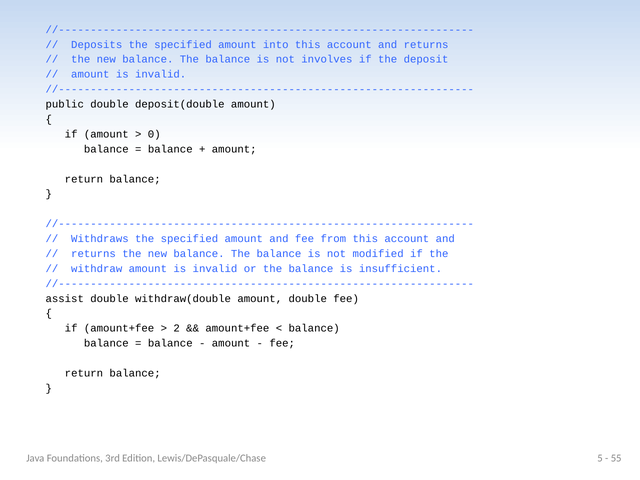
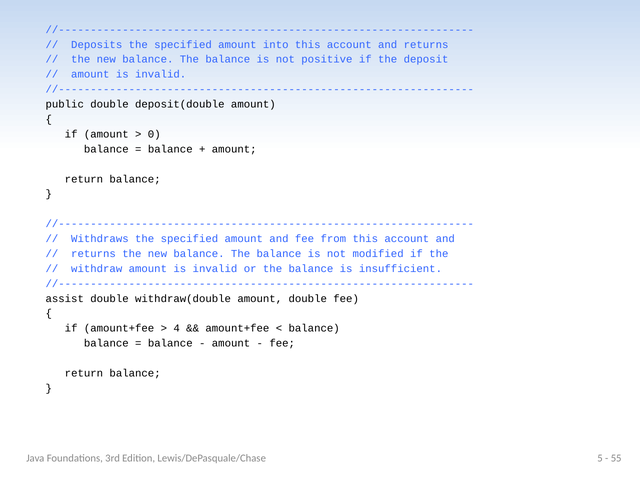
involves: involves -> positive (327, 59)
2: 2 -> 4 (177, 328)
